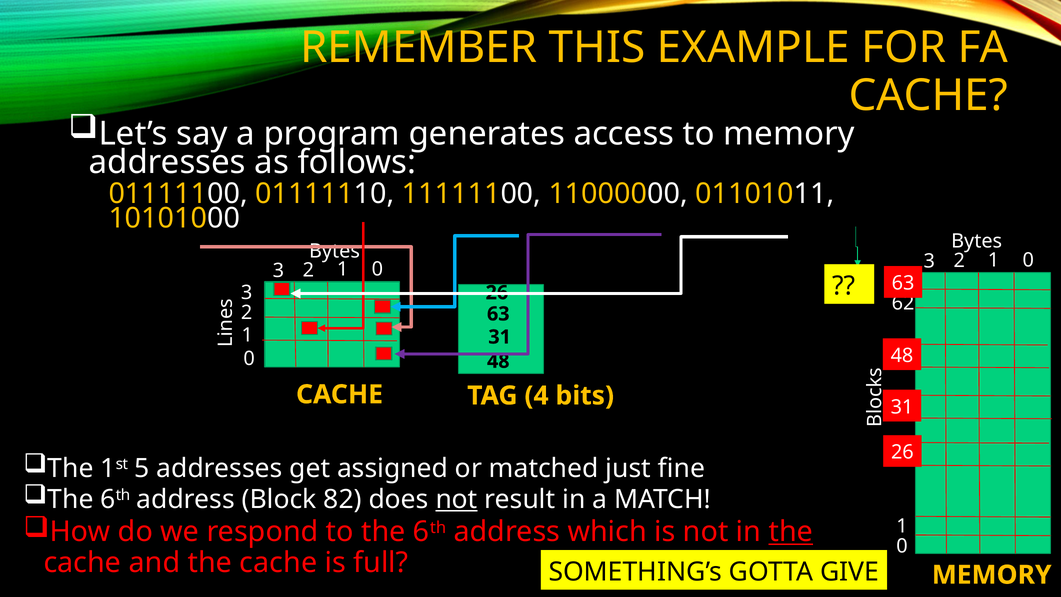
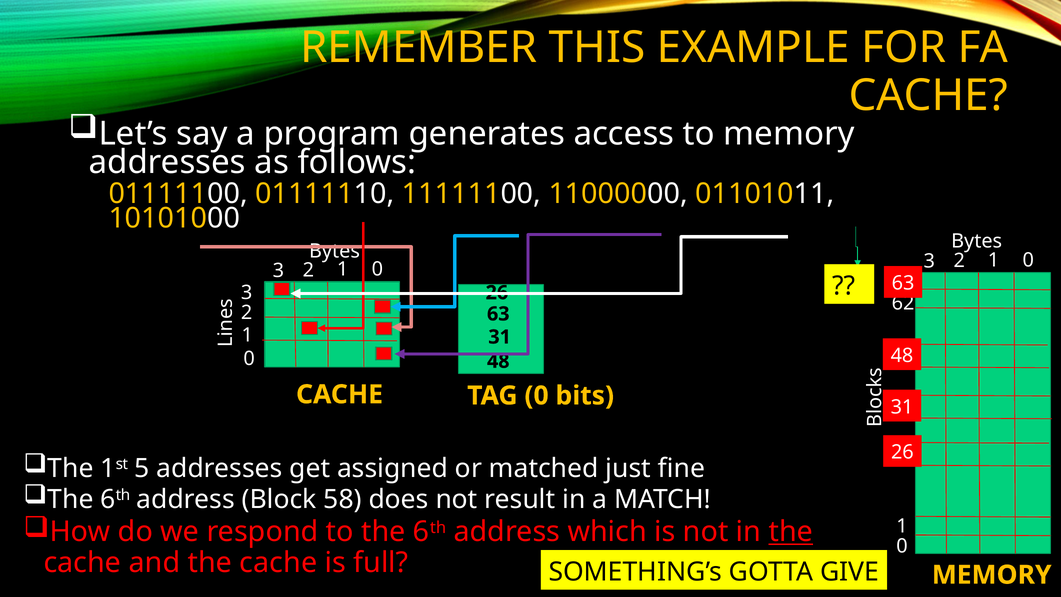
TAG 4: 4 -> 0 (537, 396)
82: 82 -> 58 (343, 499)
not underline: present -> none (457, 499)
